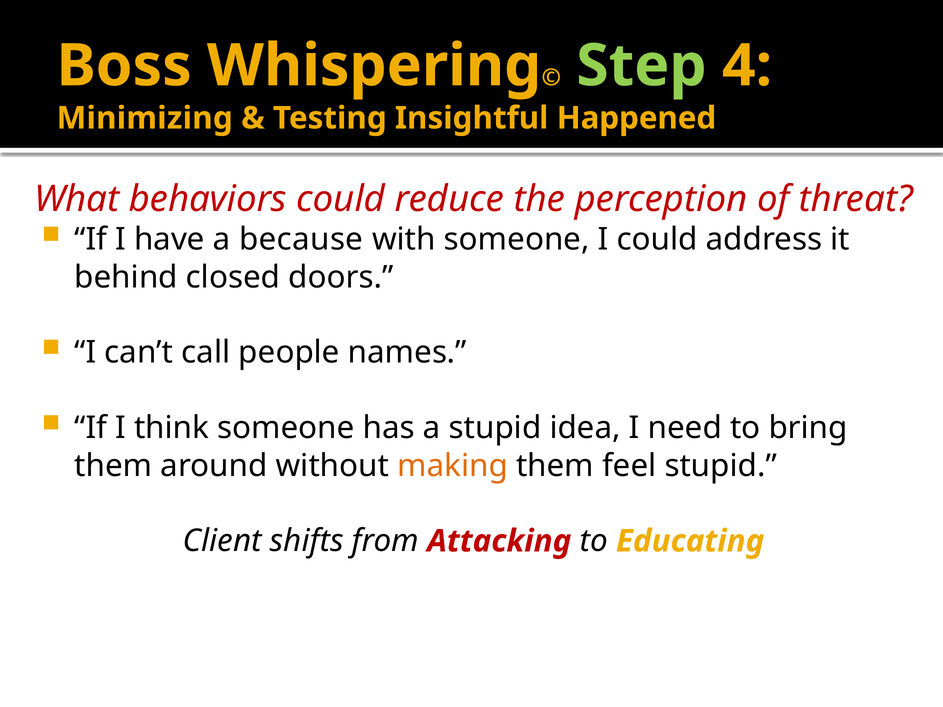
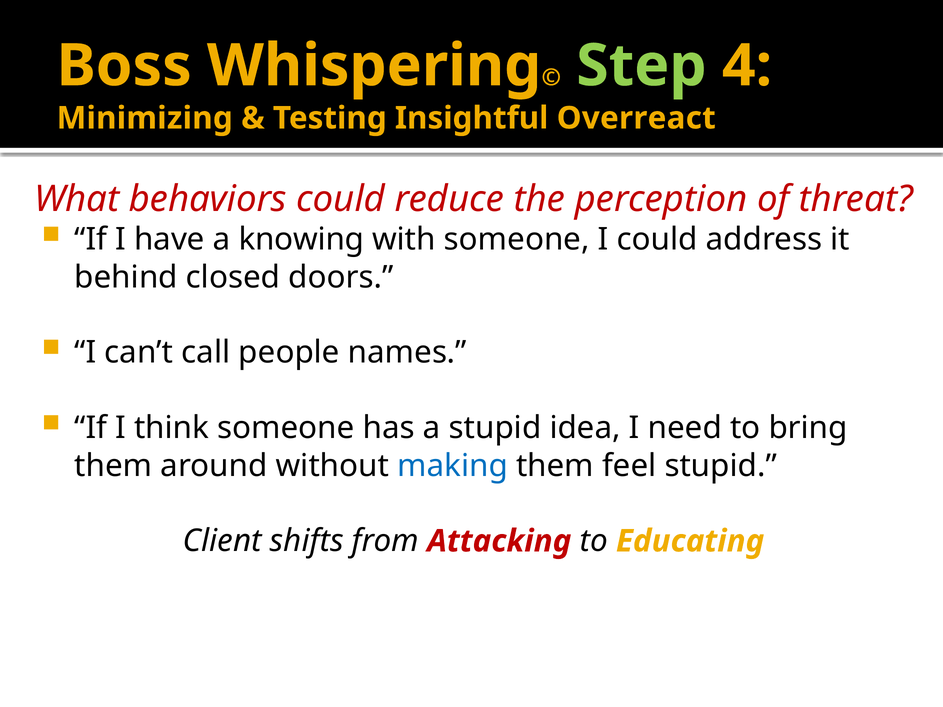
Happened: Happened -> Overreact (636, 118)
because: because -> knowing (301, 240)
making colour: orange -> blue (453, 466)
